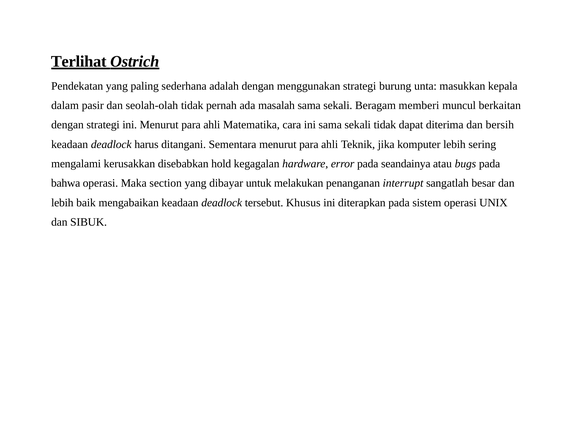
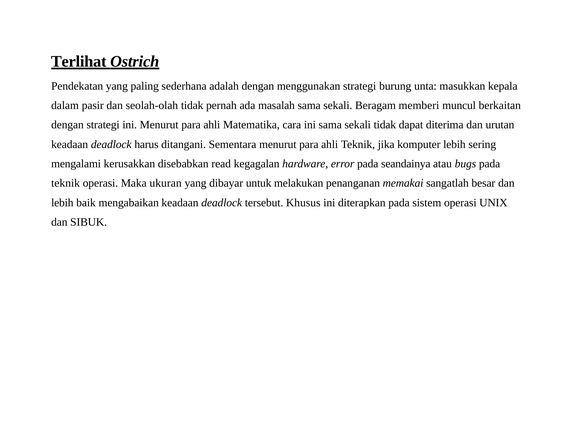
bersih: bersih -> urutan (500, 125)
hold: hold -> read (221, 164)
bahwa: bahwa -> teknik (66, 183)
section: section -> ukuran (166, 183)
interrupt: interrupt -> memakai (403, 183)
